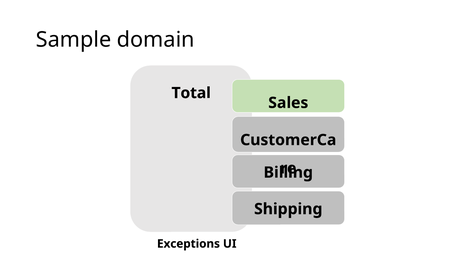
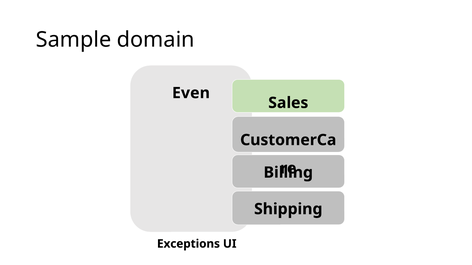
Total: Total -> Even (191, 93)
